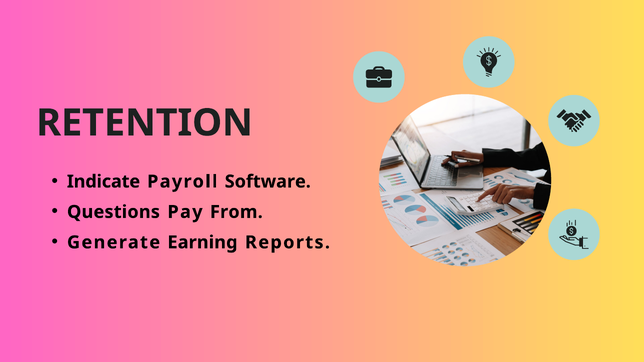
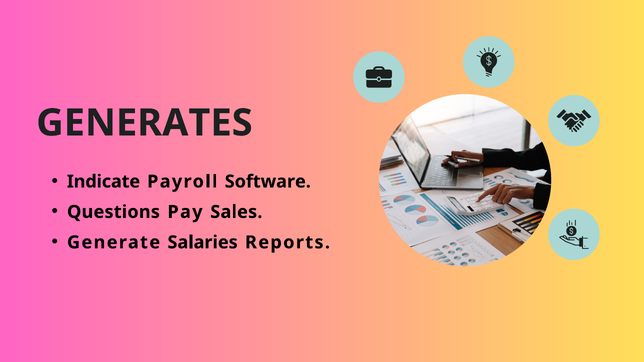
RETENTION: RETENTION -> GENERATES (144, 123)
From: From -> Sales (236, 212)
Earning: Earning -> Salaries (203, 243)
